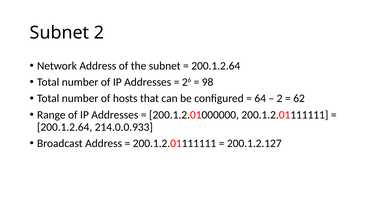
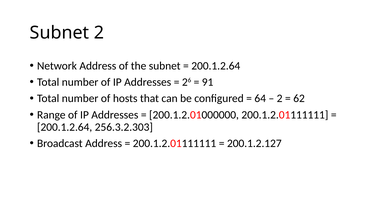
98: 98 -> 91 (208, 82)
214.0.0.933: 214.0.0.933 -> 256.3.2.303 (124, 127)
